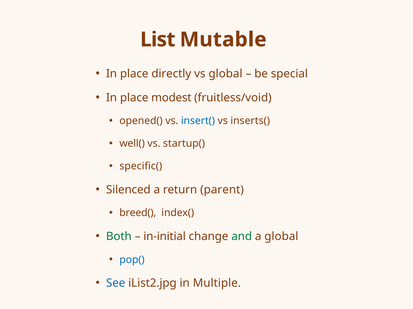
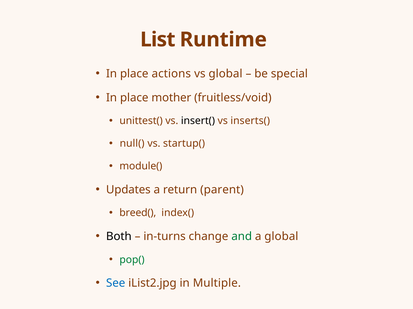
Mutable: Mutable -> Runtime (223, 40)
directly: directly -> actions (171, 74)
modest: modest -> mother (171, 98)
opened(: opened( -> unittest( (141, 121)
insert( colour: blue -> black (198, 121)
well(: well( -> null( (132, 144)
specific(: specific( -> module( (141, 167)
Silenced: Silenced -> Updates (128, 190)
Both colour: green -> black (119, 237)
in-initial: in-initial -> in-turns (165, 237)
pop( colour: blue -> green (132, 260)
